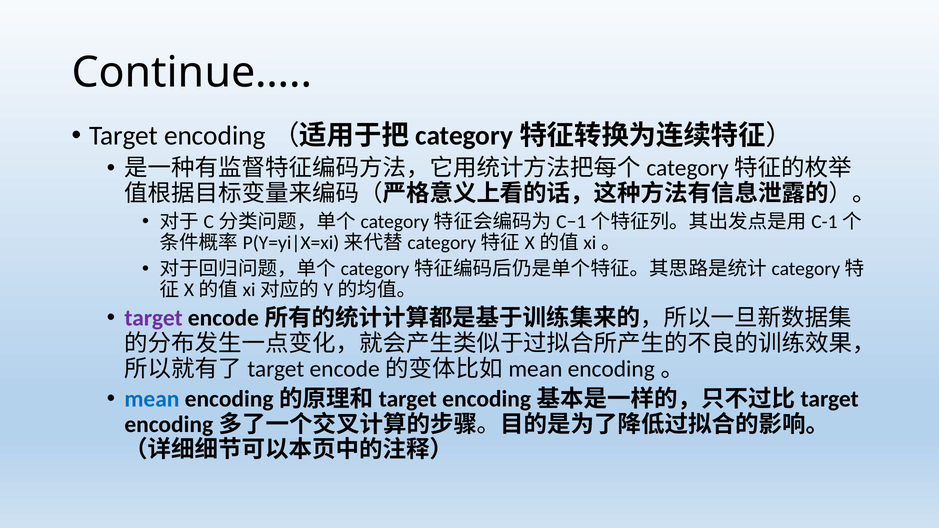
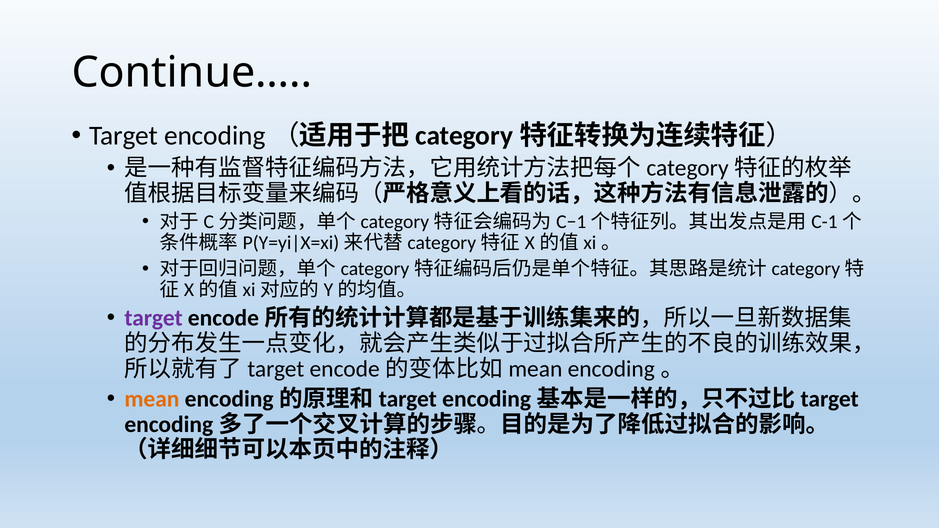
mean colour: blue -> orange (152, 399)
